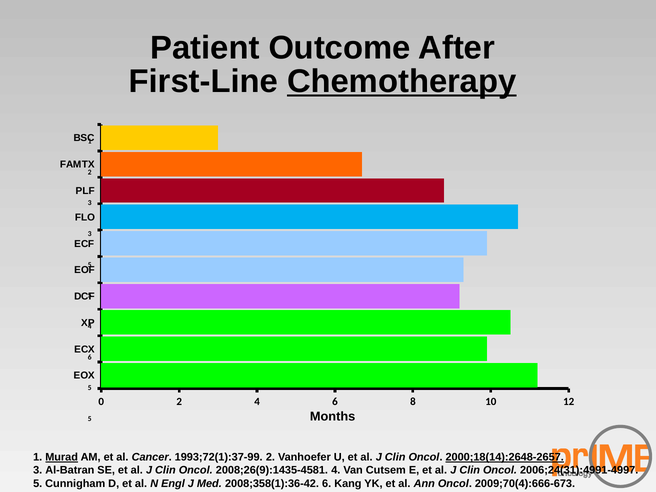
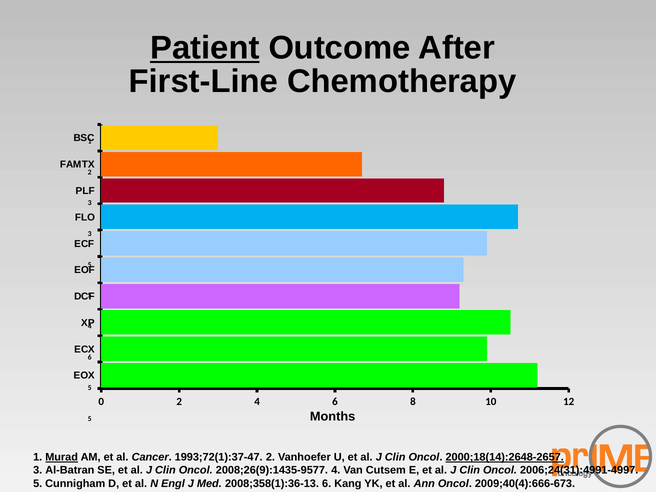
Patient underline: none -> present (205, 48)
Chemotherapy underline: present -> none (402, 81)
1993;72(1):37-99: 1993;72(1):37-99 -> 1993;72(1):37-47 (219, 457)
2008;26(9):1435-4581: 2008;26(9):1435-4581 -> 2008;26(9):1435-9577 (272, 470)
2008;358(1):36-42: 2008;358(1):36-42 -> 2008;358(1):36-13 (272, 484)
2009;70(4):666-673: 2009;70(4):666-673 -> 2009;40(4):666-673 (525, 484)
